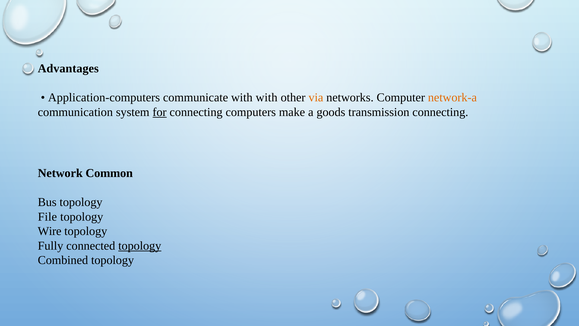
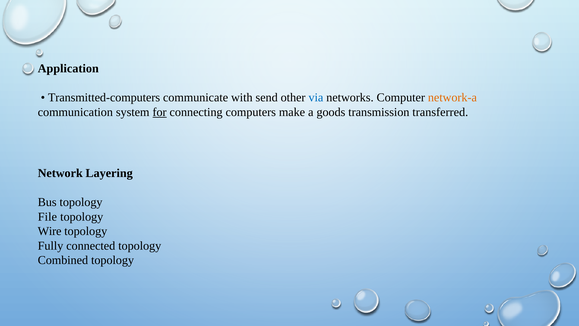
Advantages: Advantages -> Application (68, 69)
Application-computers: Application-computers -> Transmitted-computers (104, 98)
with with: with -> send (267, 98)
via colour: orange -> blue (316, 98)
transmission connecting: connecting -> transferred (440, 112)
Common: Common -> Layering (109, 173)
topology underline: present -> none (140, 245)
